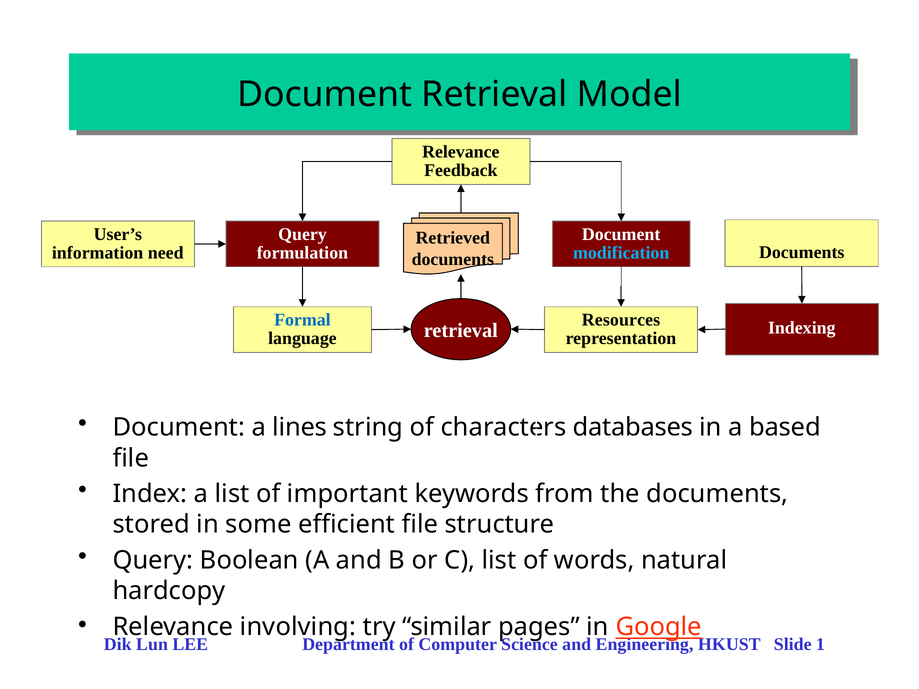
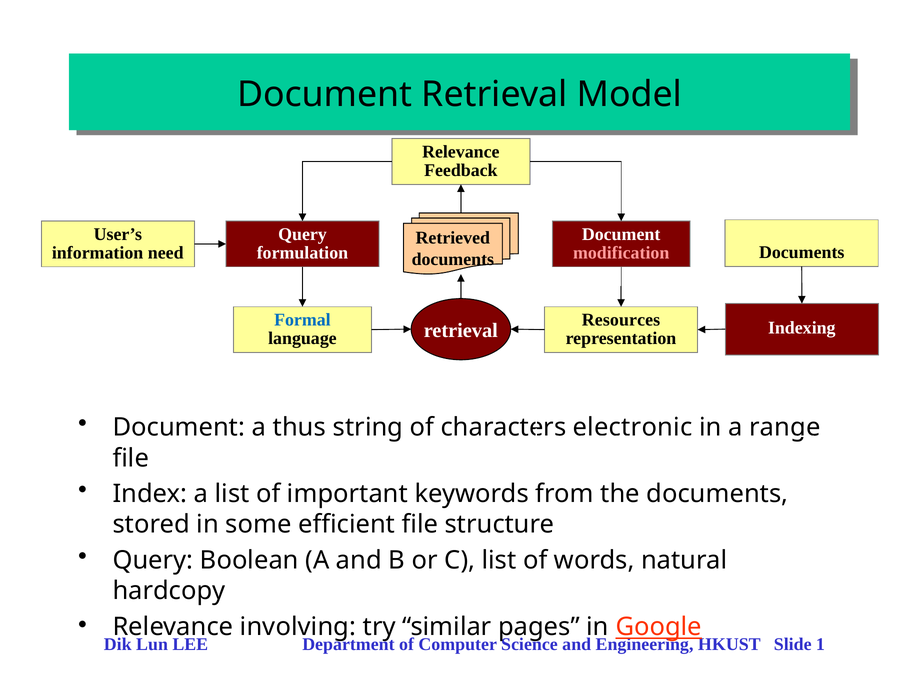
modification colour: light blue -> pink (621, 253)
lines: lines -> thus (299, 428)
databases: databases -> electronic (633, 428)
based: based -> range (785, 428)
